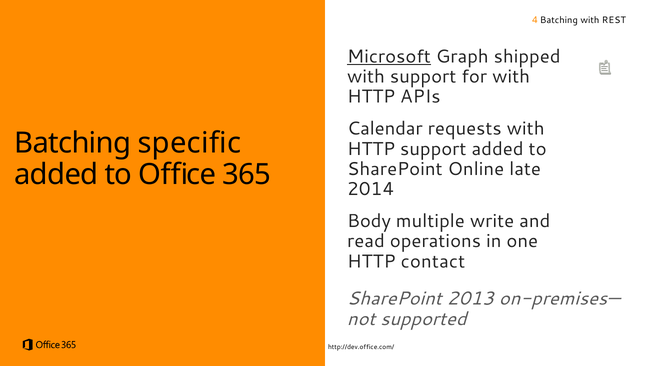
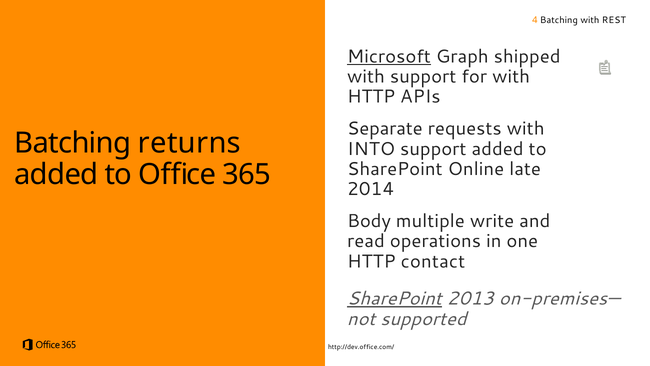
Calendar: Calendar -> Separate (385, 129)
specific: specific -> returns (189, 143)
HTTP: HTTP -> INTO (371, 149)
SharePoint underline: none -> present (394, 298)
